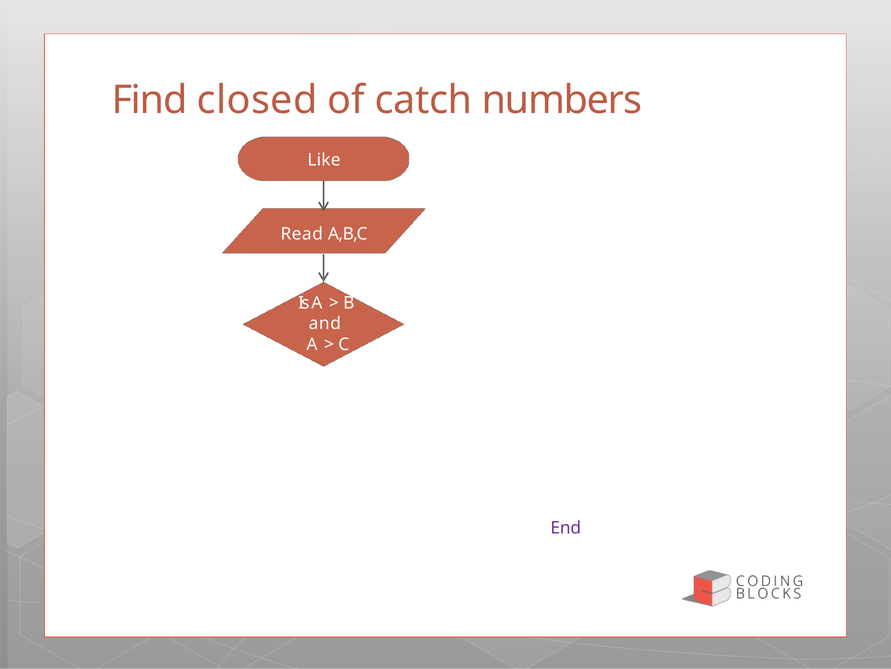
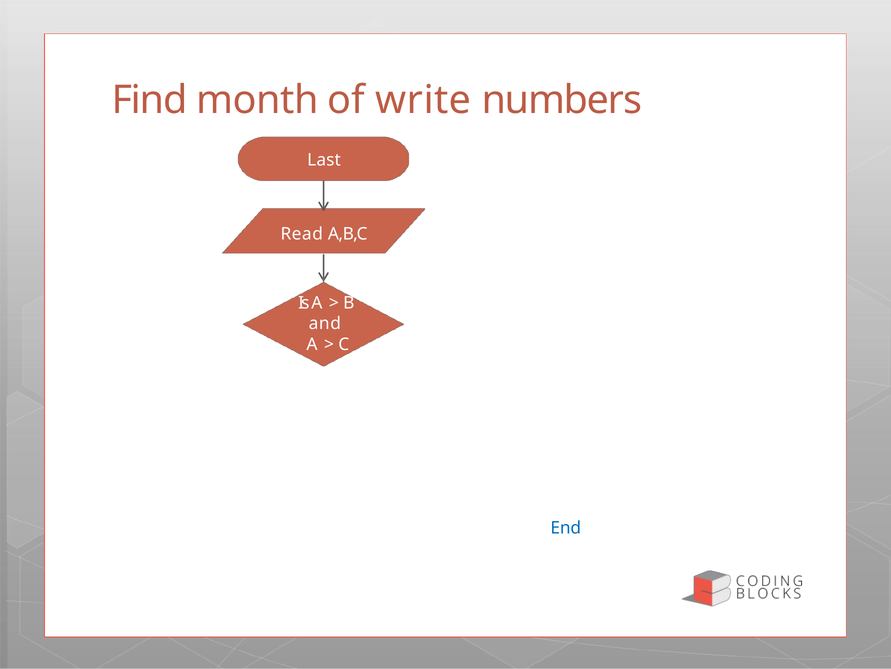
closed: closed -> month (257, 100)
catch: catch -> write (423, 100)
Like: Like -> Last (324, 160)
End colour: purple -> blue (566, 527)
